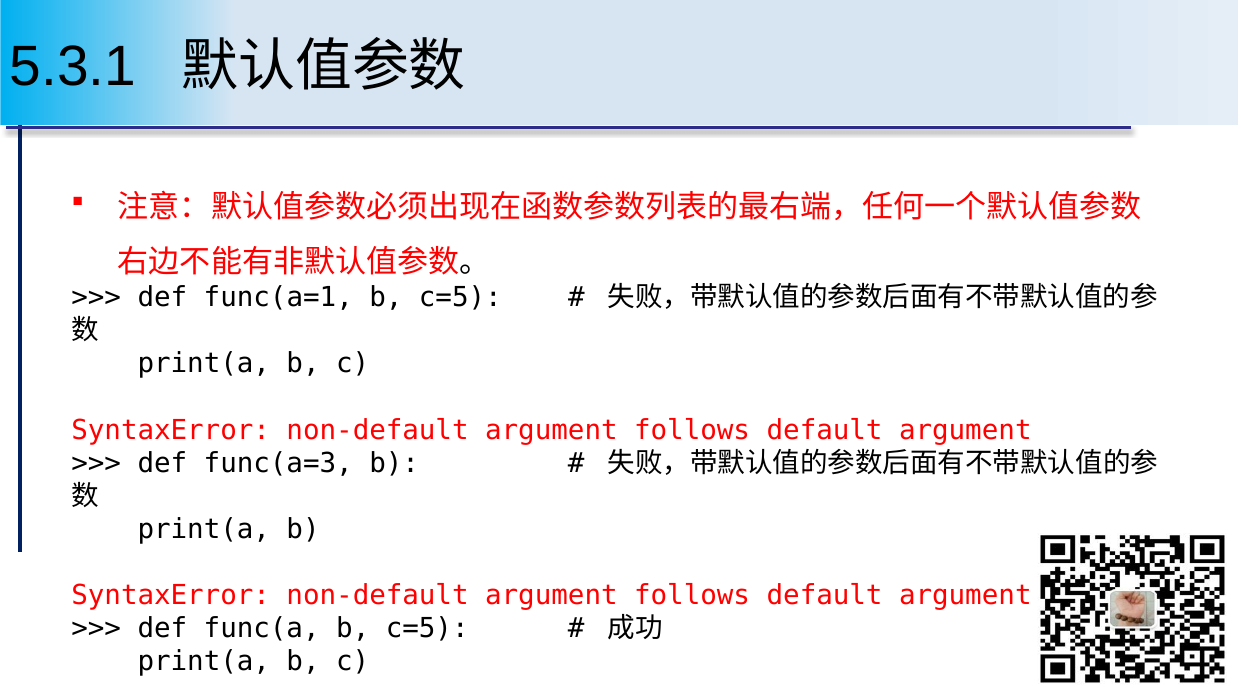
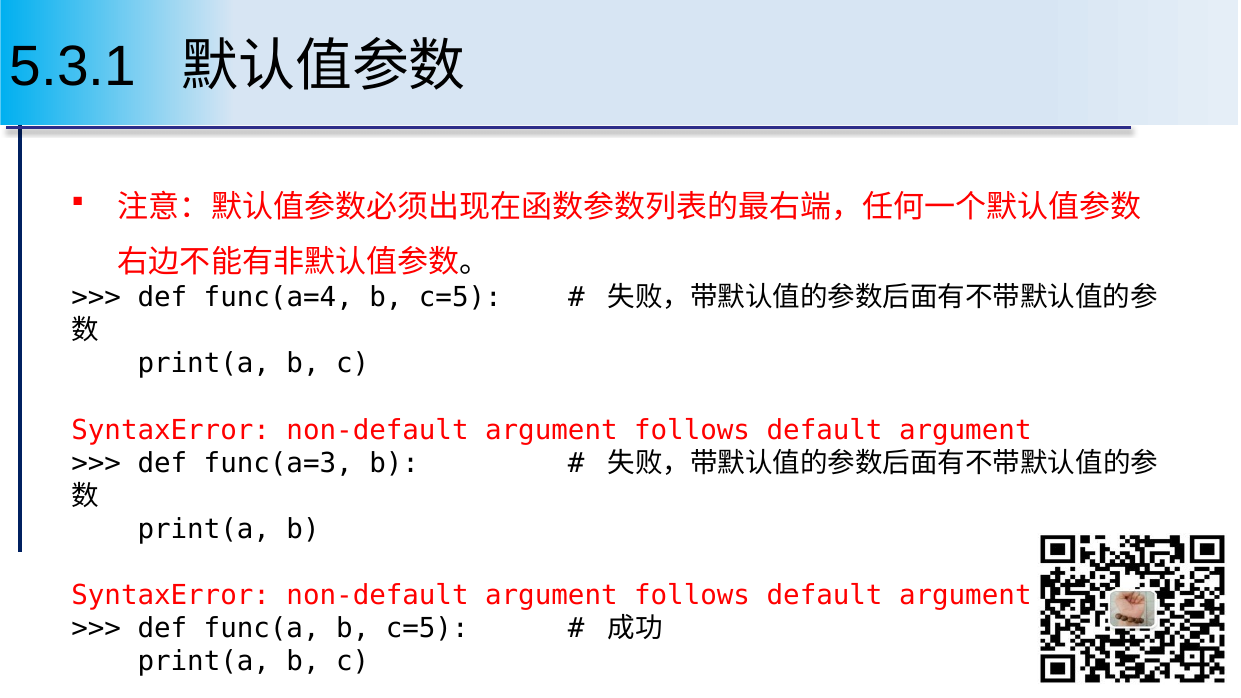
func(a=1: func(a=1 -> func(a=4 (278, 298)
